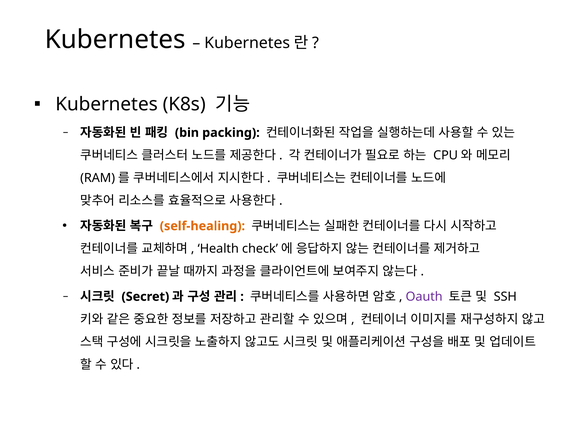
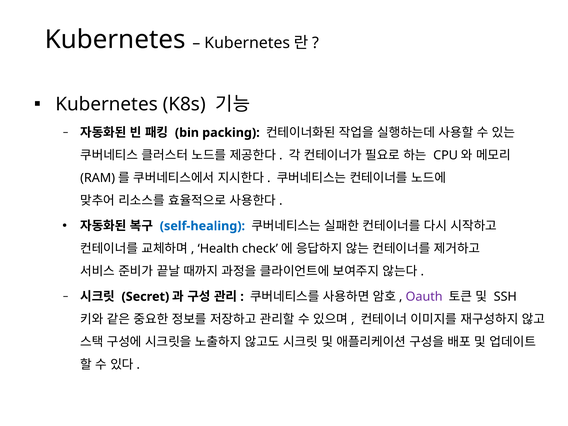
self-healing colour: orange -> blue (202, 226)
